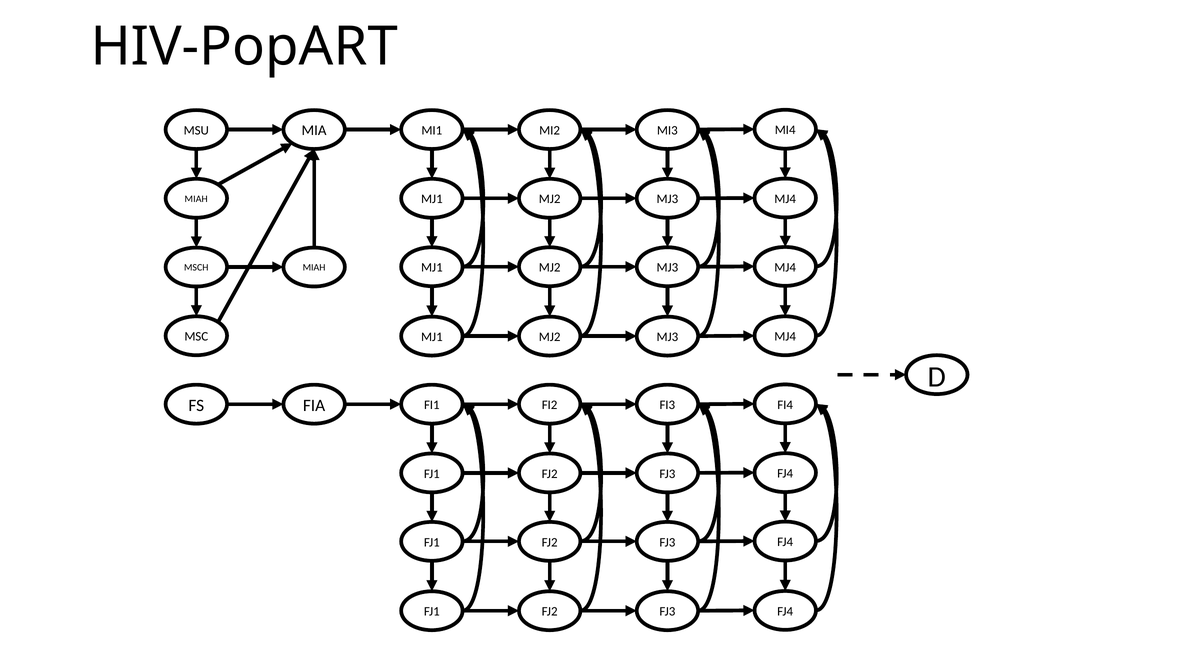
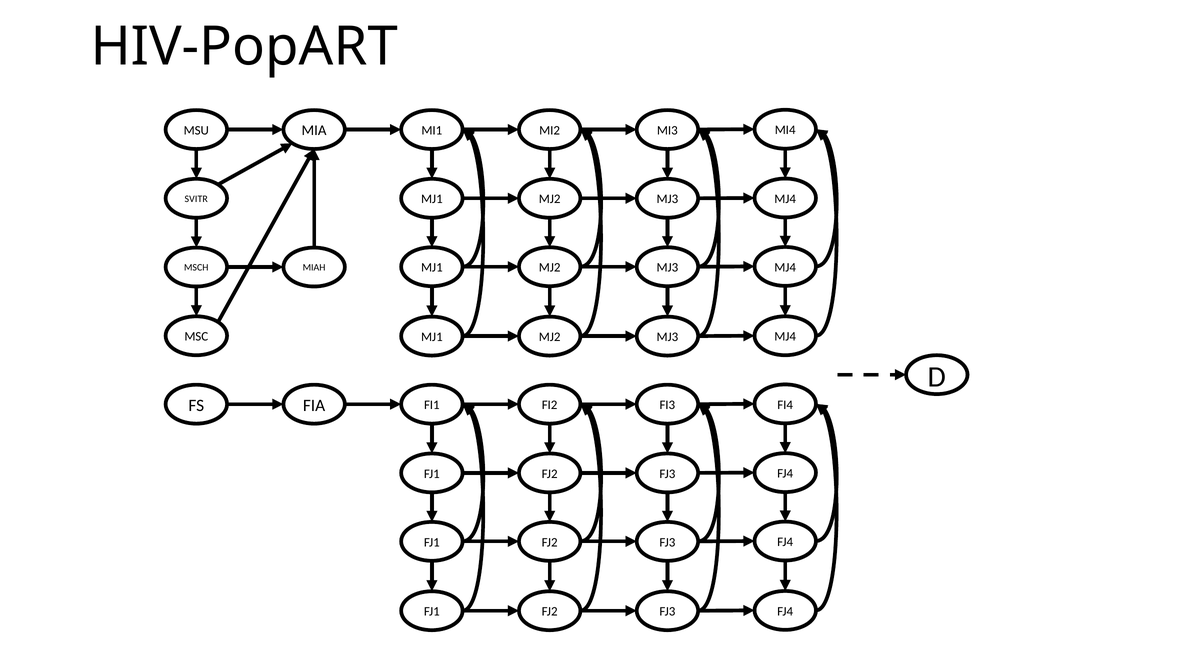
MIAH: MIAH -> SVITR (196, 199)
